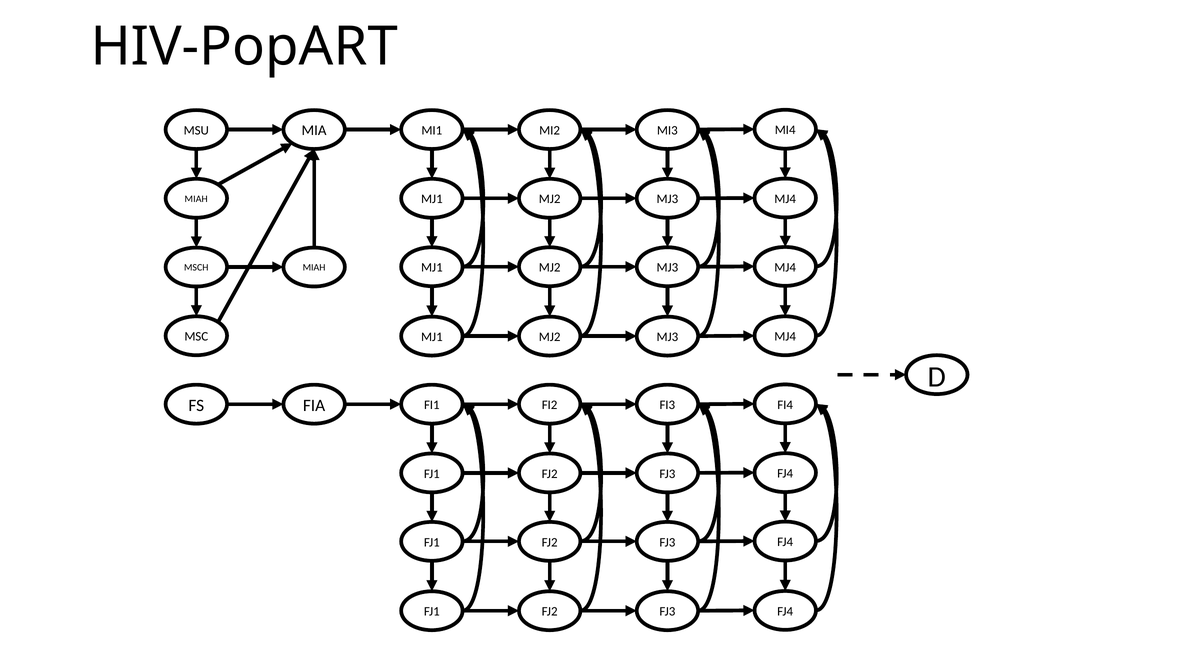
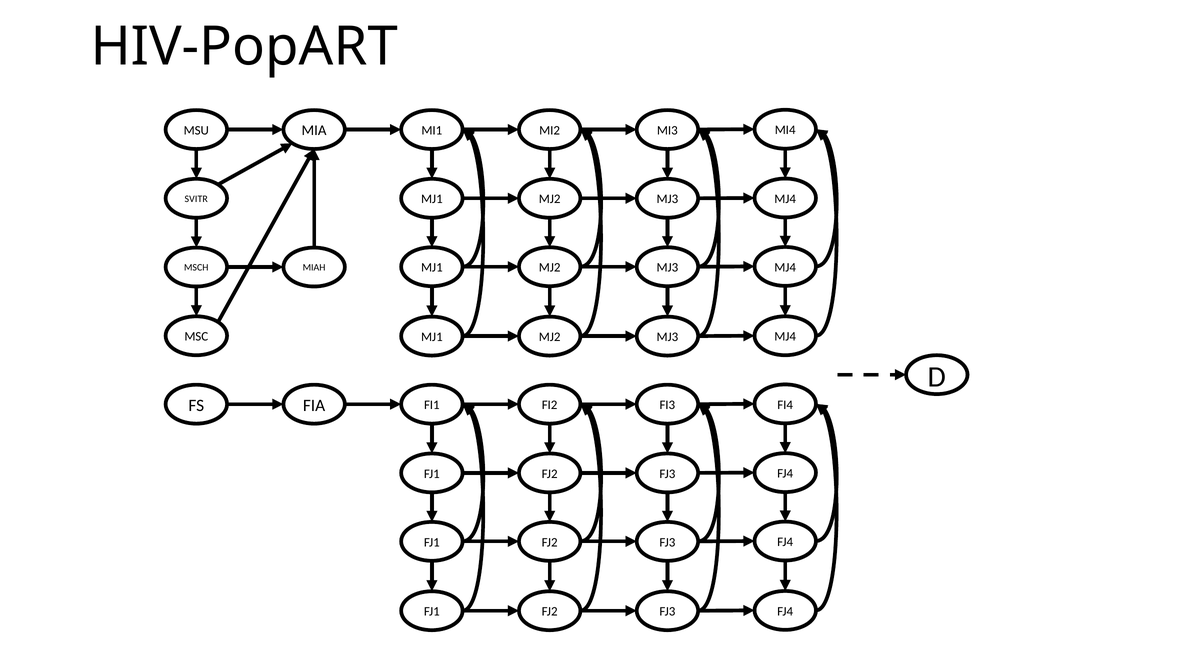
MIAH: MIAH -> SVITR (196, 199)
